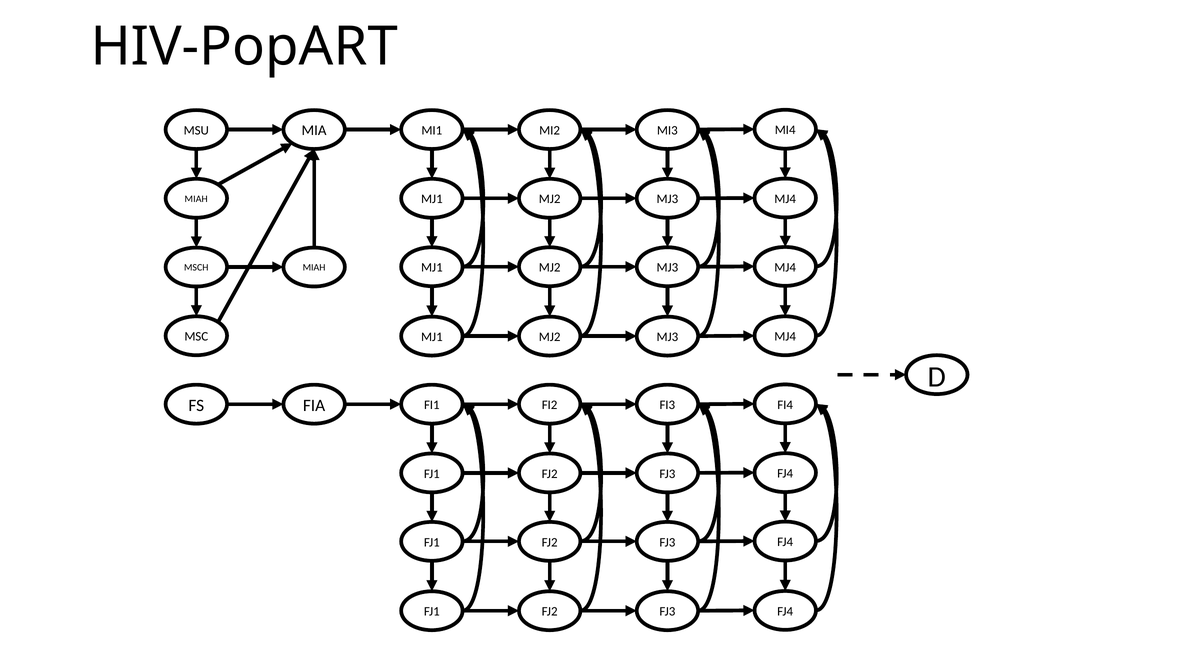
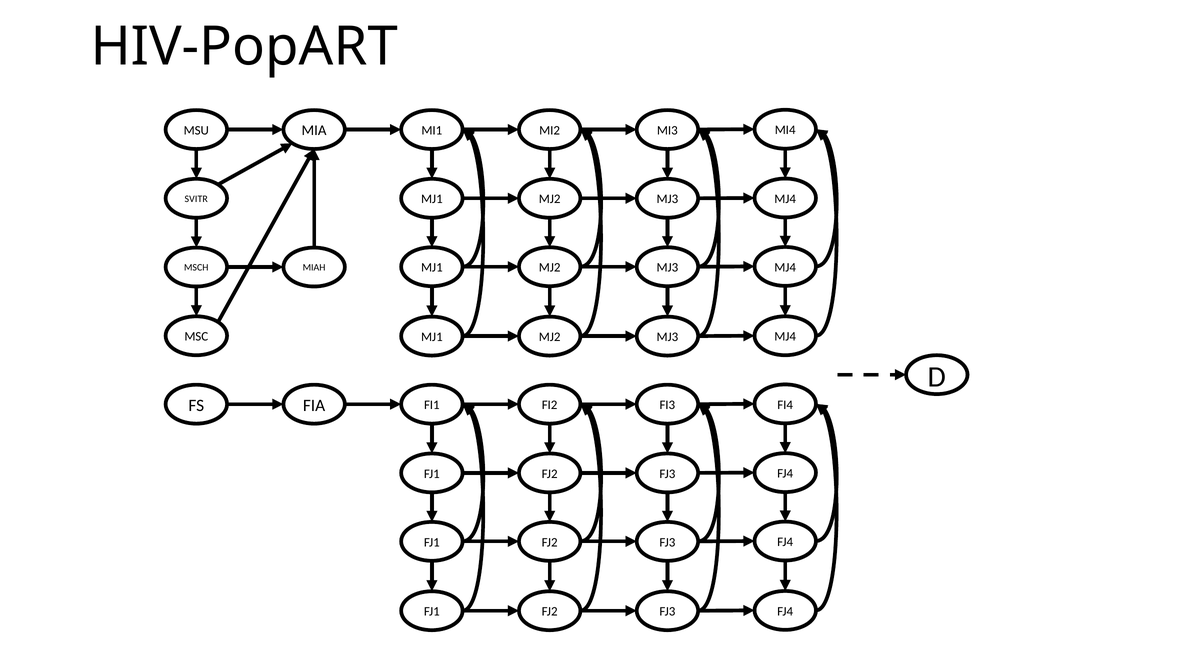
MIAH: MIAH -> SVITR (196, 199)
